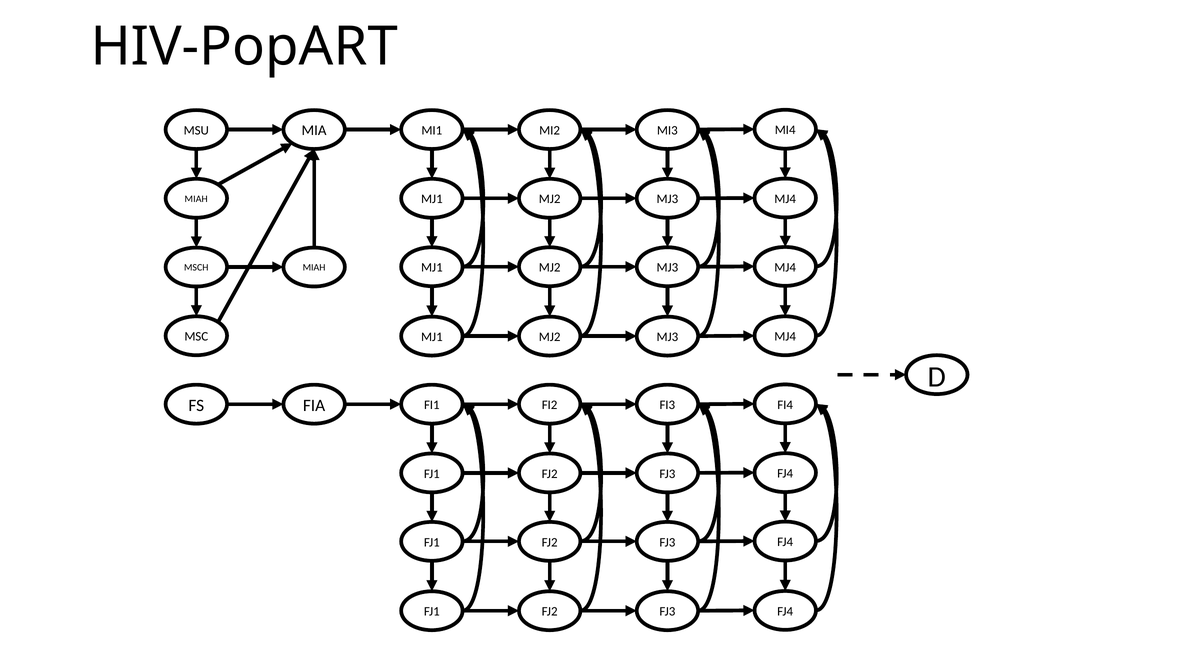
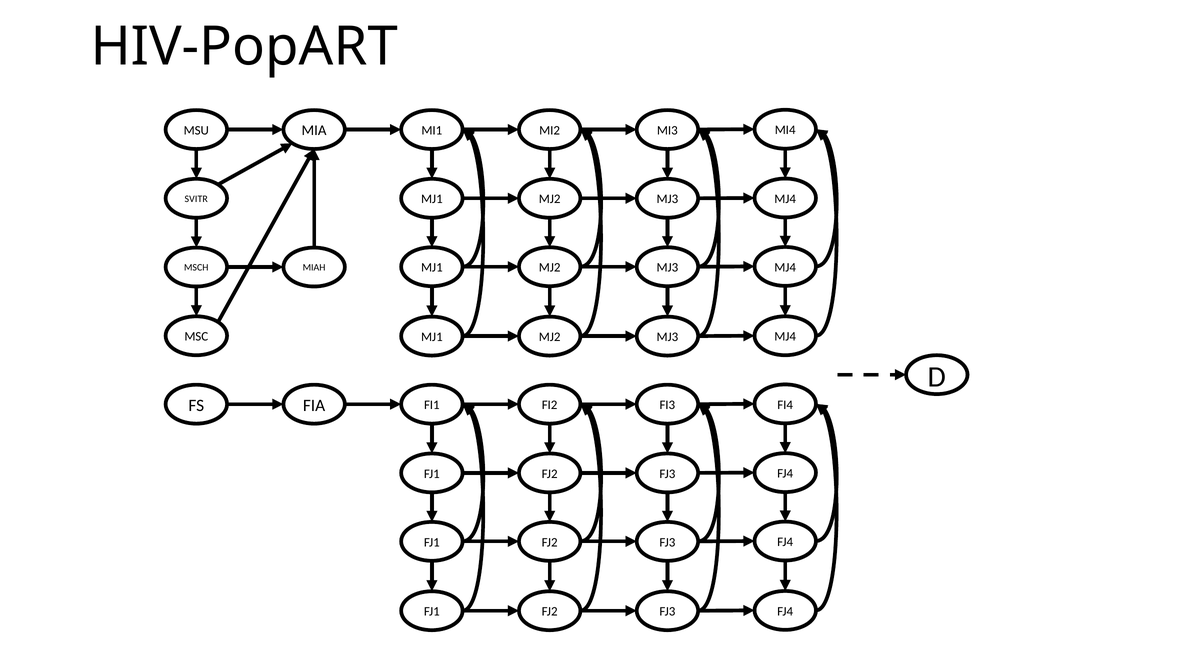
MIAH: MIAH -> SVITR (196, 199)
